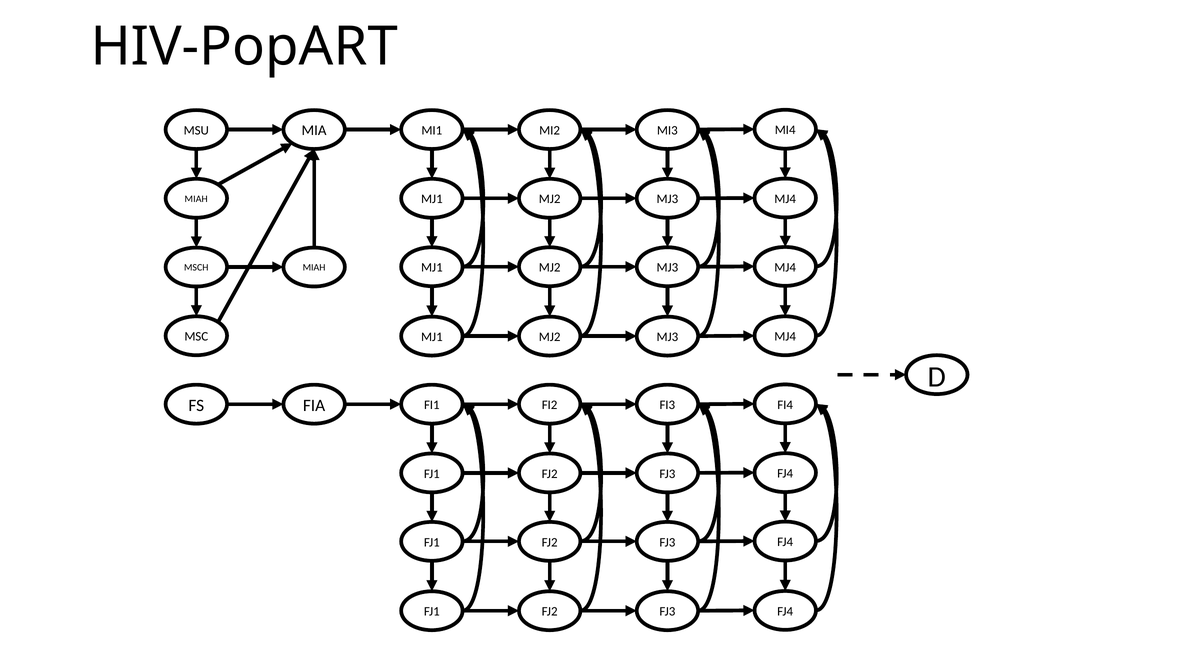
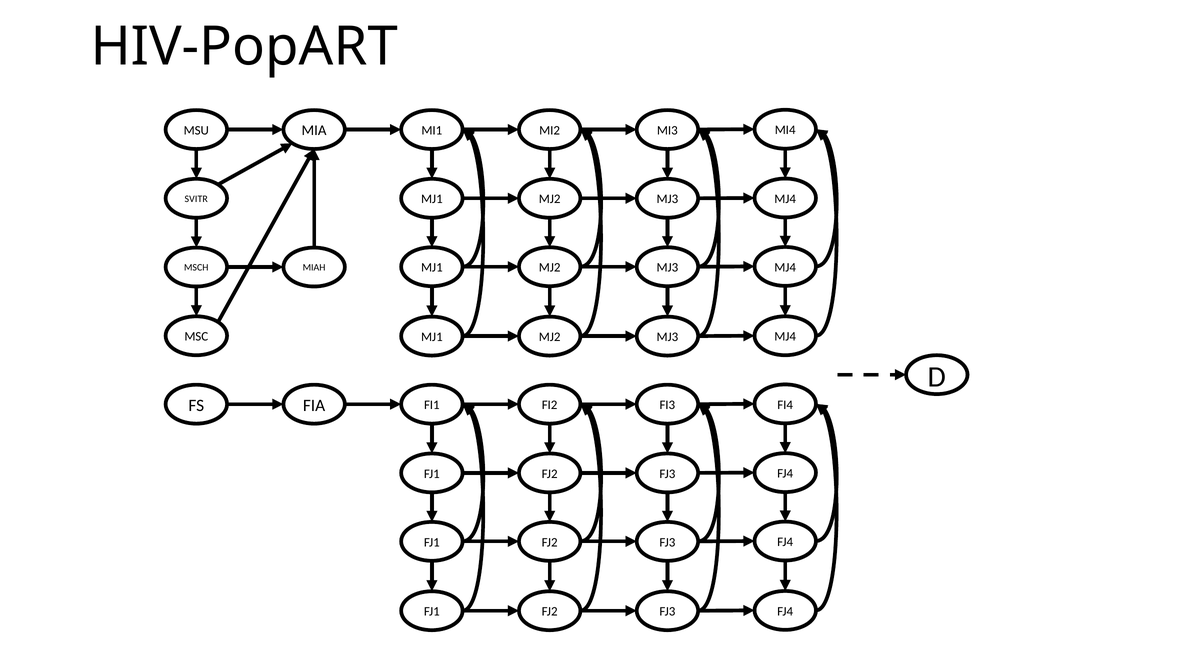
MIAH: MIAH -> SVITR (196, 199)
